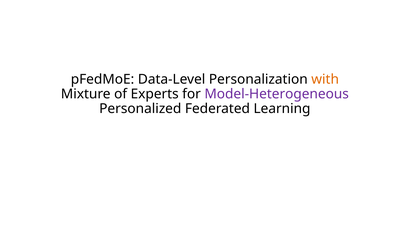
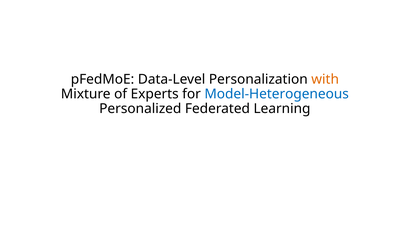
Model-Heterogeneous colour: purple -> blue (277, 94)
